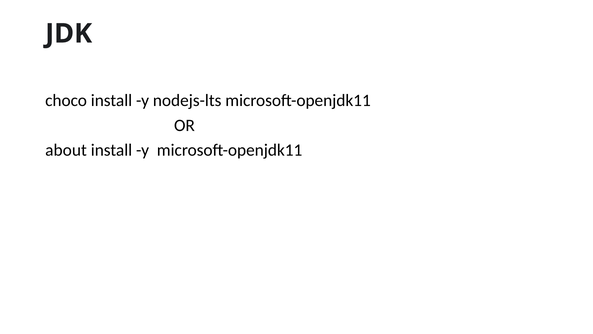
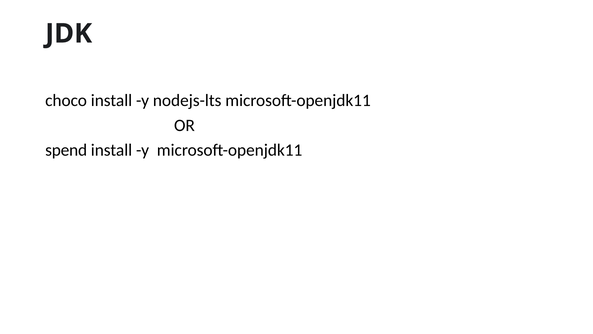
about: about -> spend (66, 150)
